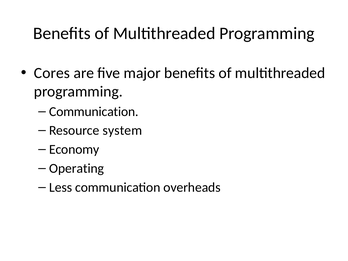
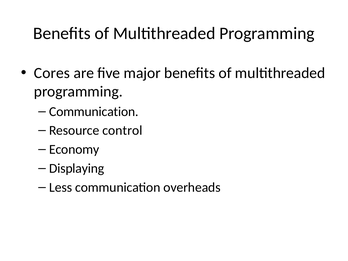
system: system -> control (122, 131)
Operating: Operating -> Displaying (77, 168)
